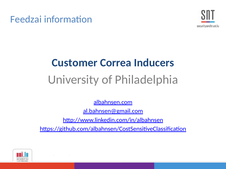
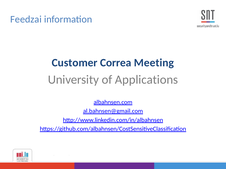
Inducers: Inducers -> Meeting (154, 63)
Philadelphia: Philadelphia -> Applications (147, 80)
